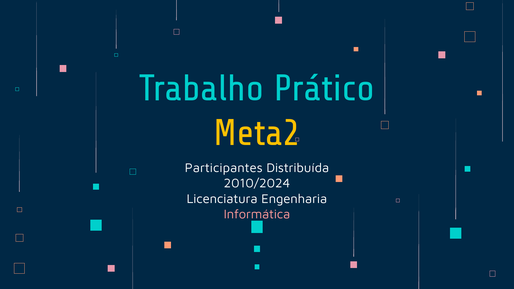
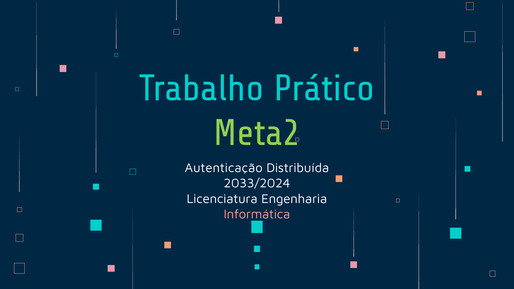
Meta2 colour: yellow -> light green (257, 133)
Participantes: Participantes -> Autenticação (224, 168)
2010/2024: 2010/2024 -> 2033/2024 (257, 183)
